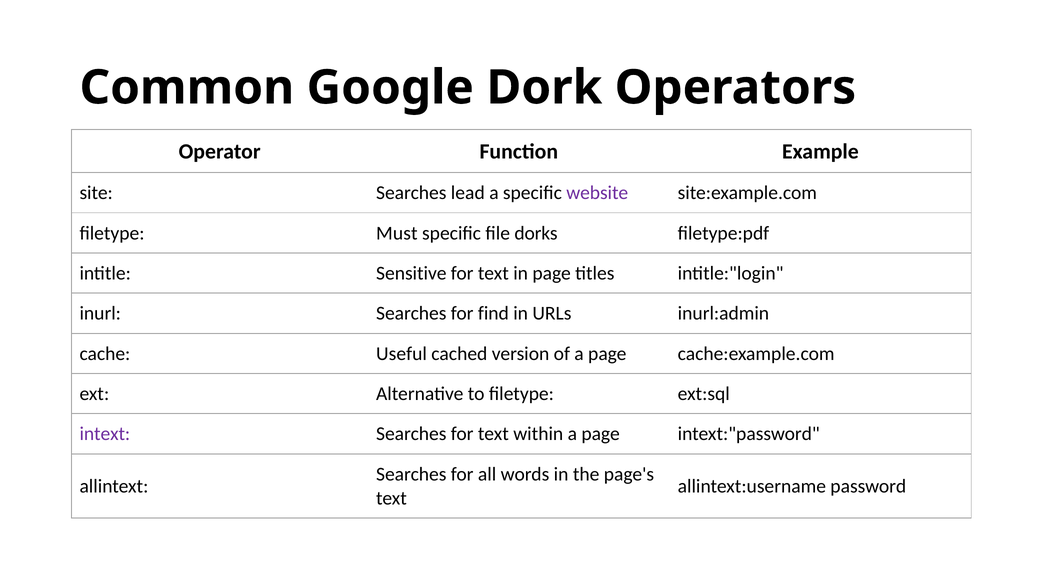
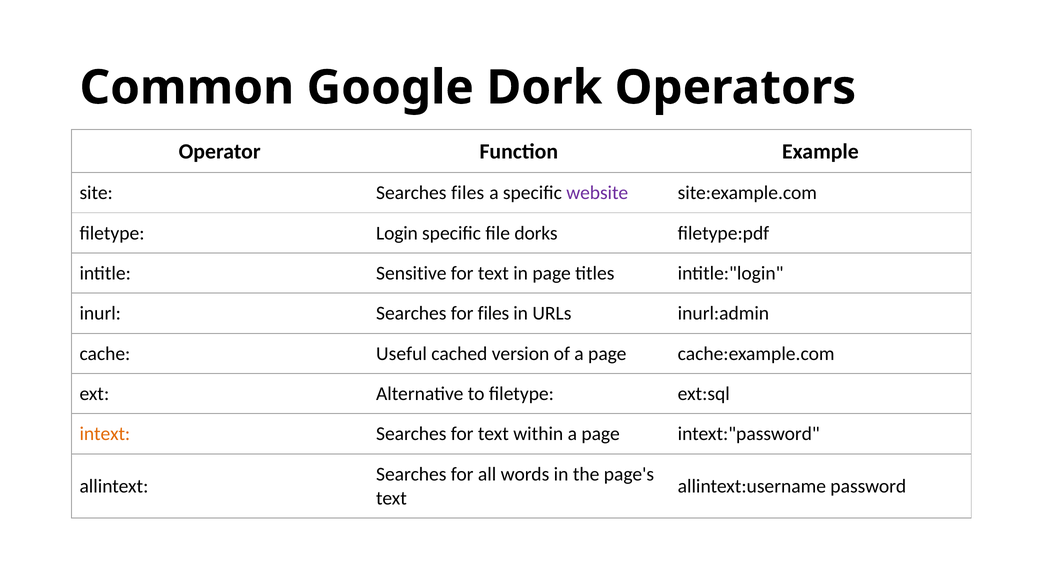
Searches lead: lead -> files (468, 193)
Must: Must -> Login (397, 233)
for find: find -> files (493, 313)
intext colour: purple -> orange (105, 434)
